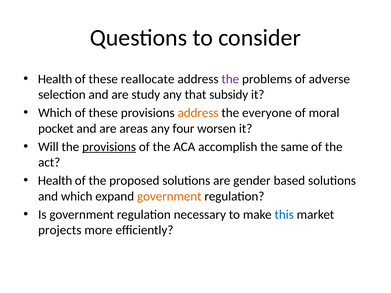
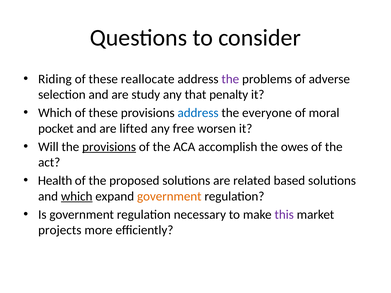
Health: Health -> Riding (55, 79)
subsidy: subsidy -> penalty (229, 95)
address colour: orange -> blue (198, 113)
areas: areas -> lifted (134, 129)
four: four -> free (183, 129)
same: same -> owes (295, 147)
gender: gender -> related (252, 181)
which underline: none -> present (77, 196)
this colour: blue -> purple (284, 215)
